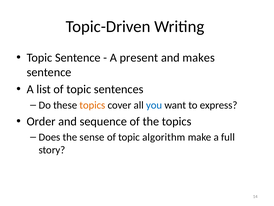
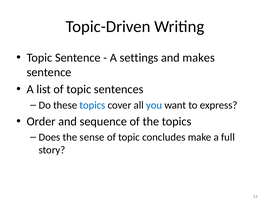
present: present -> settings (139, 57)
topics colour: orange -> blue (92, 105)
algorithm: algorithm -> concludes (164, 137)
